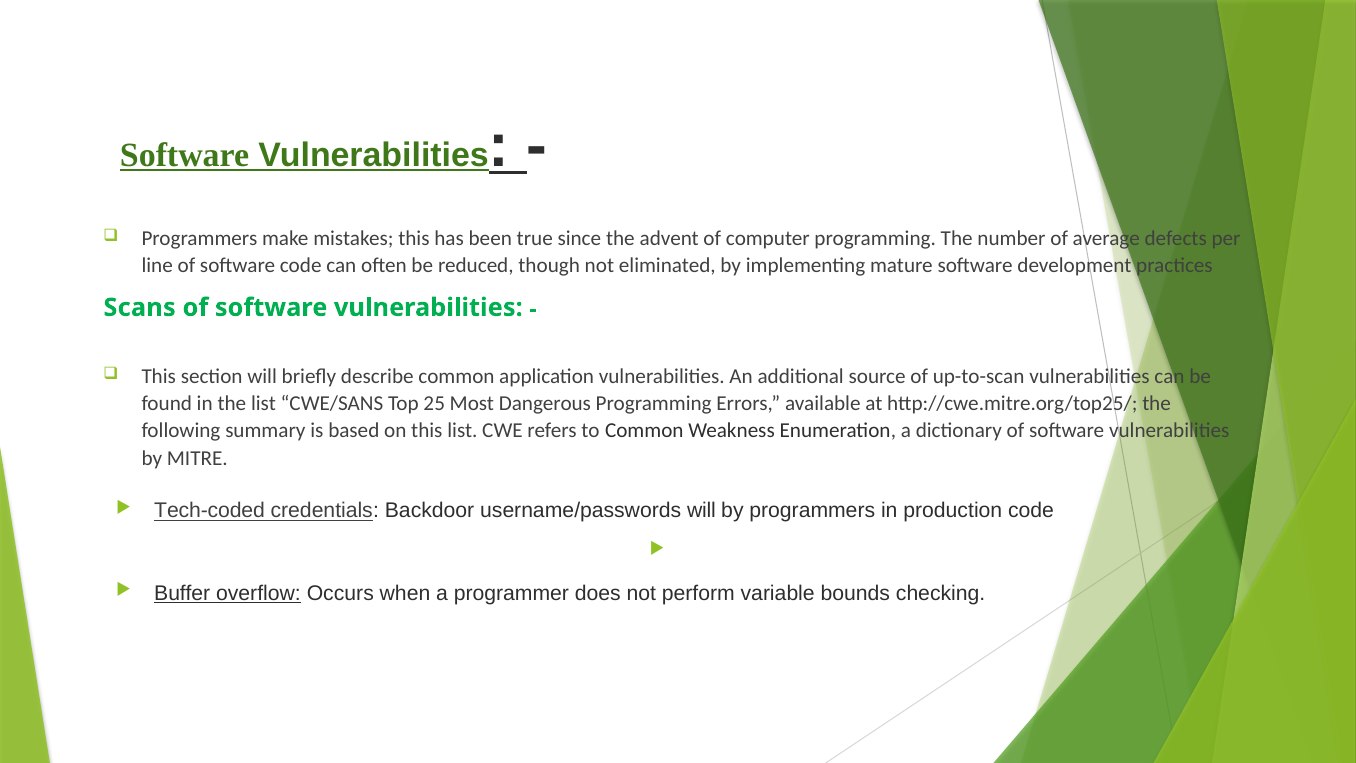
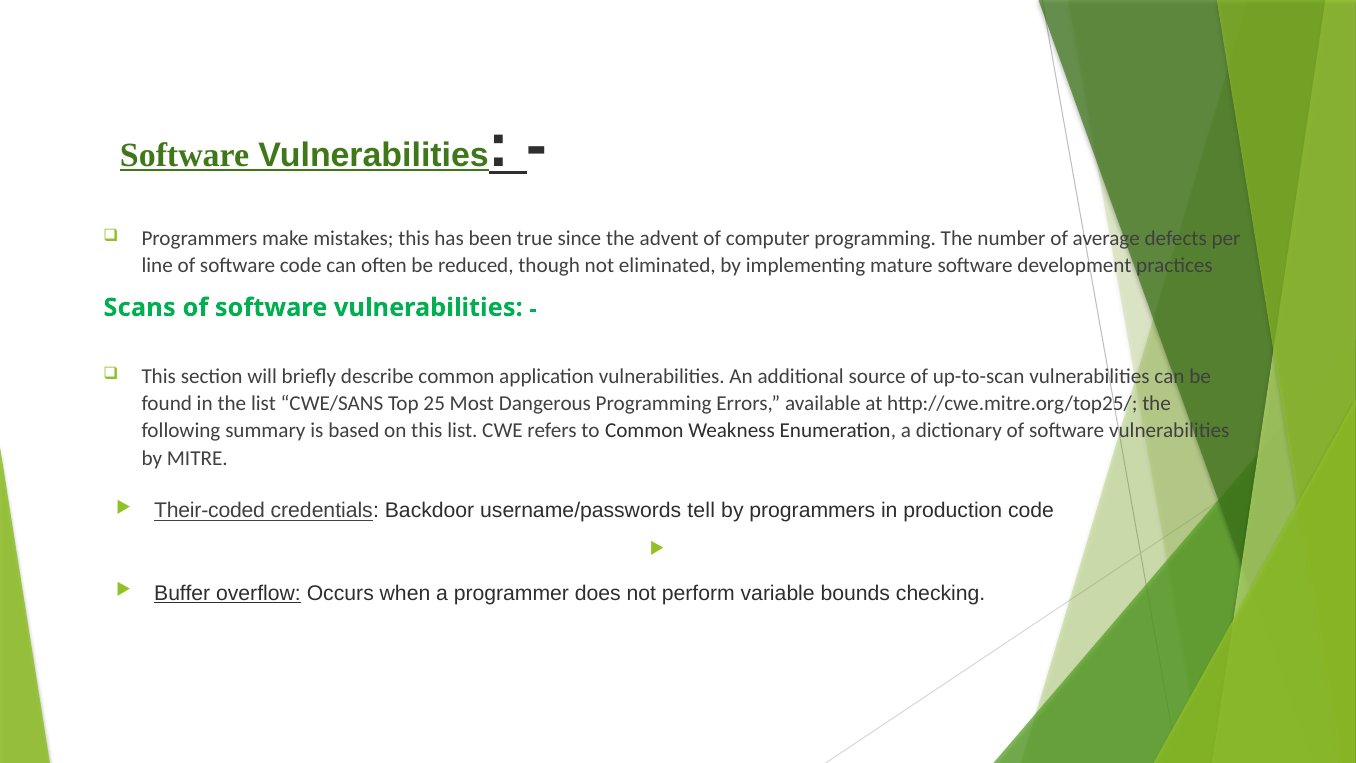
Tech-coded: Tech-coded -> Their-coded (210, 511)
username/passwords will: will -> tell (701, 511)
